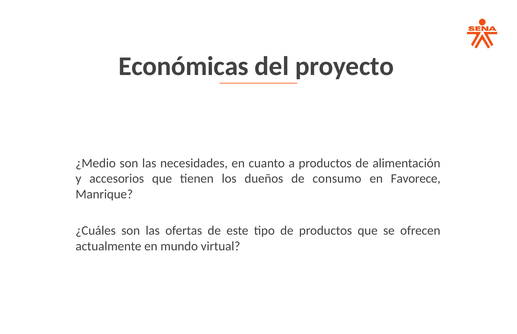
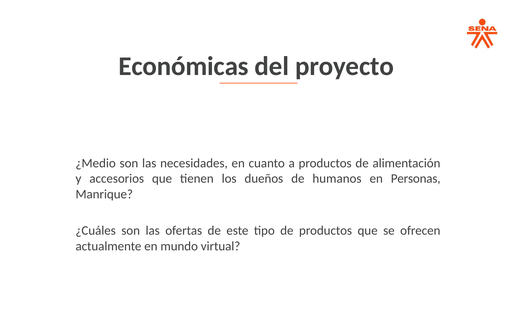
consumo: consumo -> humanos (337, 179)
Favorece: Favorece -> Personas (416, 179)
